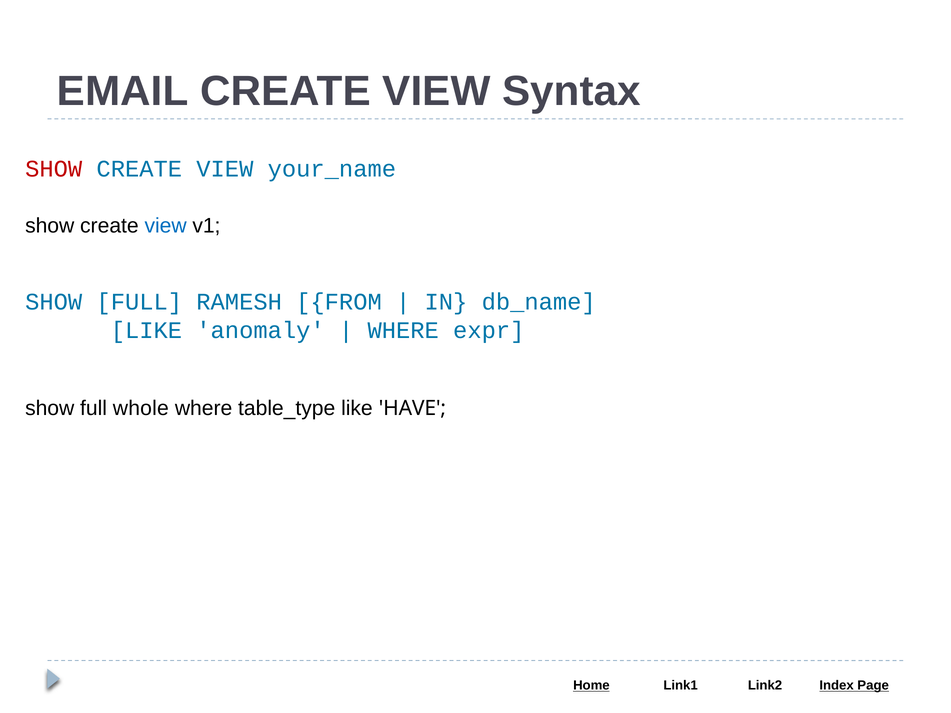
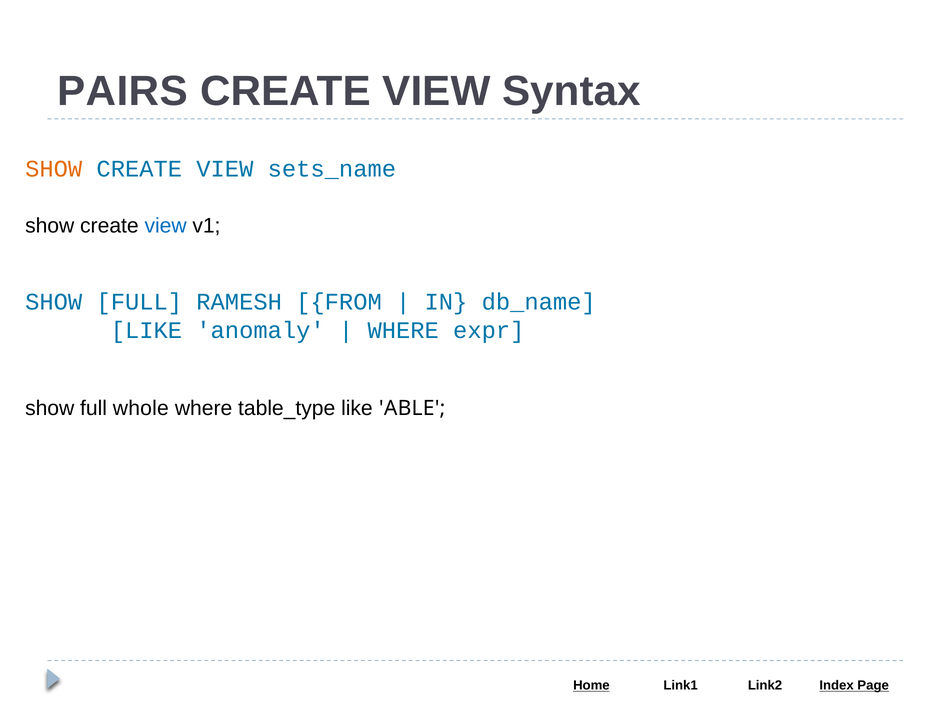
EMAIL: EMAIL -> PAIRS (122, 91)
SHOW colour: red -> orange (54, 169)
your_name: your_name -> sets_name (332, 169)
HAVE: HAVE -> ABLE (412, 408)
